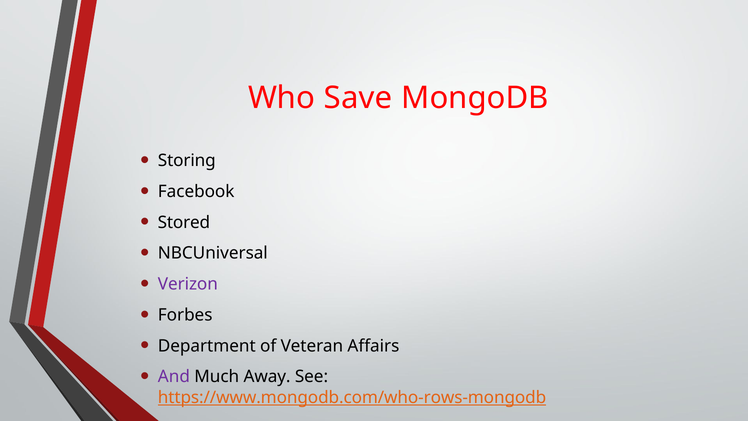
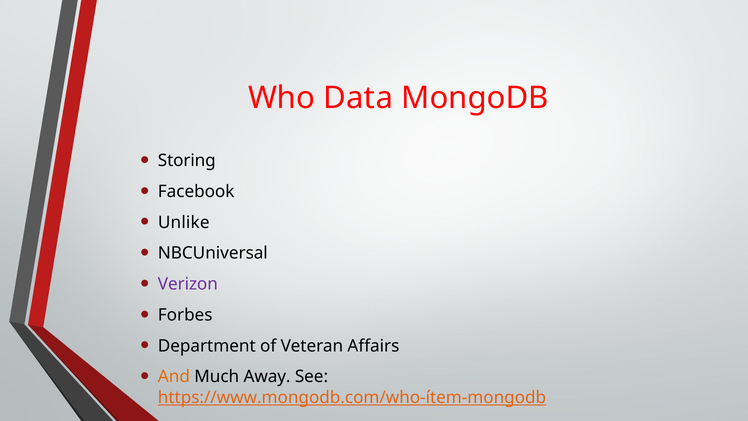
Save: Save -> Data (358, 98)
Stored: Stored -> Unlike (184, 222)
And colour: purple -> orange (174, 377)
https://www.mongodb.com/who-rows-mongodb: https://www.mongodb.com/who-rows-mongodb -> https://www.mongodb.com/who-ítem-mongodb (352, 397)
